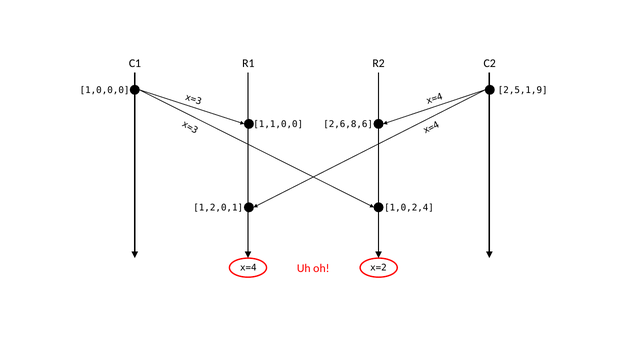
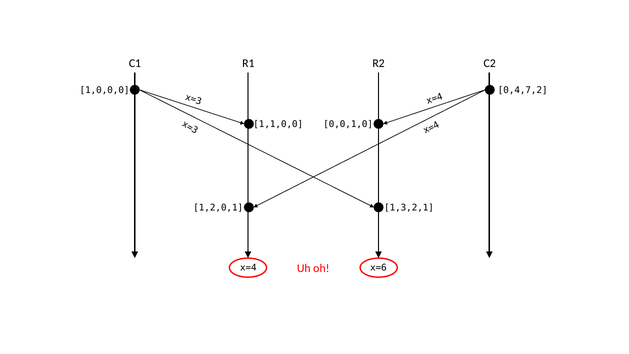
2,5,1,9: 2,5,1,9 -> 0,4,7,2 (523, 90)
2,6,8,6: 2,6,8,6 -> 0,0,1,0 (348, 124)
1,0,2,4: 1,0,2,4 -> 1,3,2,1 (409, 208)
x=2: x=2 -> x=6 (378, 268)
